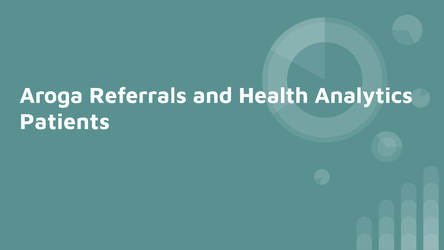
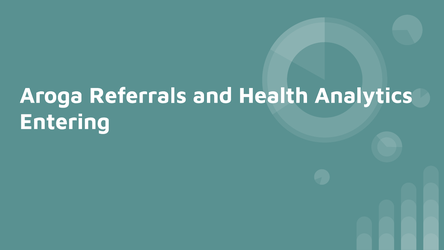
Patients: Patients -> Entering (65, 122)
